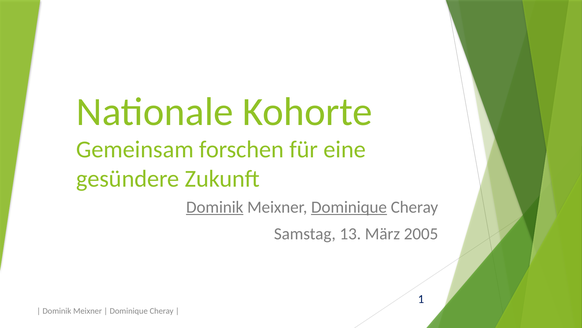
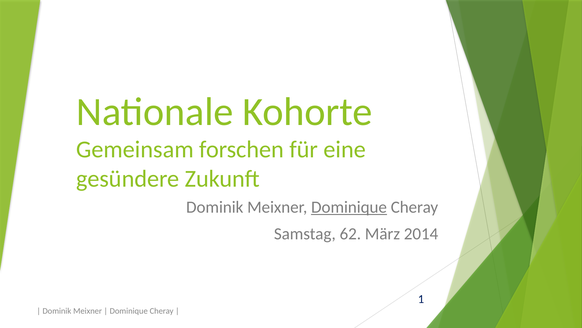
Dominik underline: present -> none (215, 207)
13: 13 -> 62 (350, 233)
2005: 2005 -> 2014 (421, 233)
